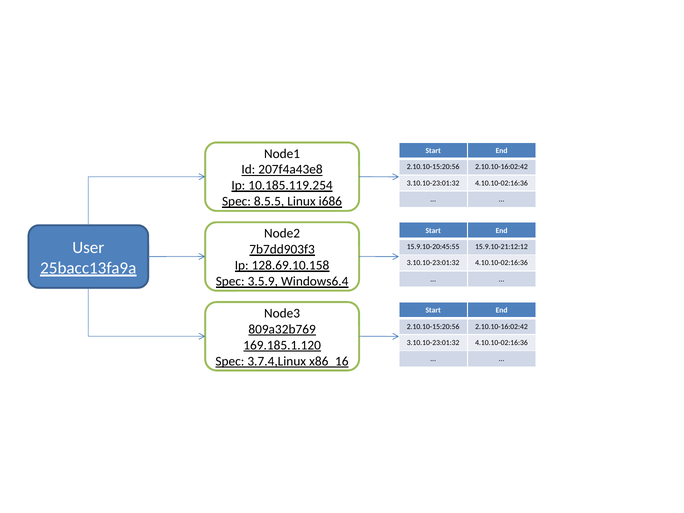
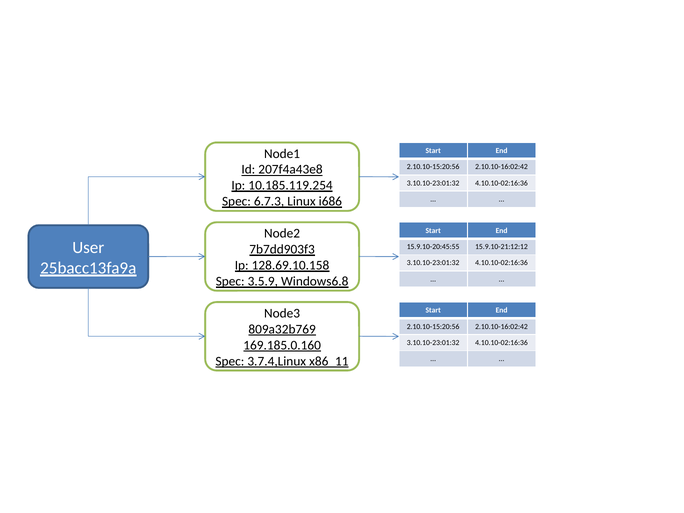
8.5.5: 8.5.5 -> 6.7.3 (269, 202)
Windows6.4: Windows6.4 -> Windows6.8 (315, 281)
169.185.1.120: 169.185.1.120 -> 169.185.0.160 (282, 345)
x86_16: x86_16 -> x86_11 (329, 361)
